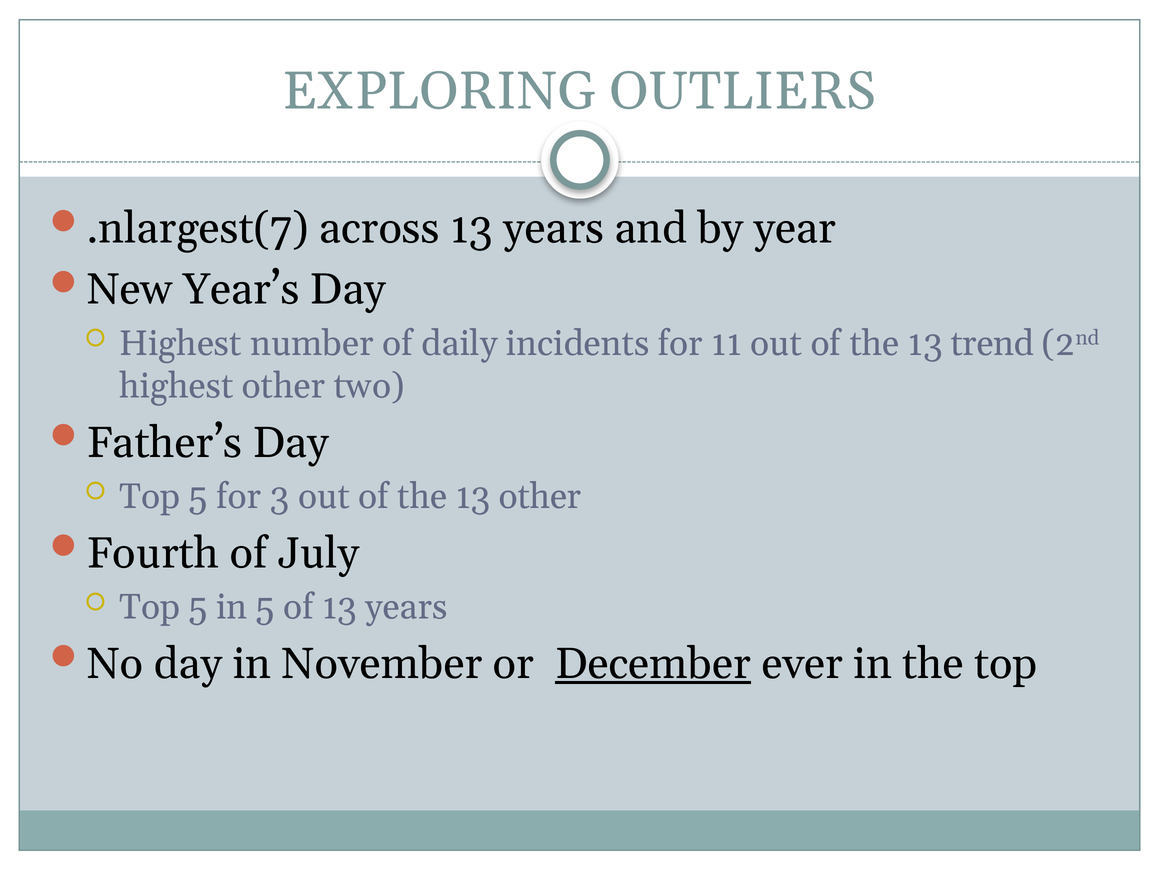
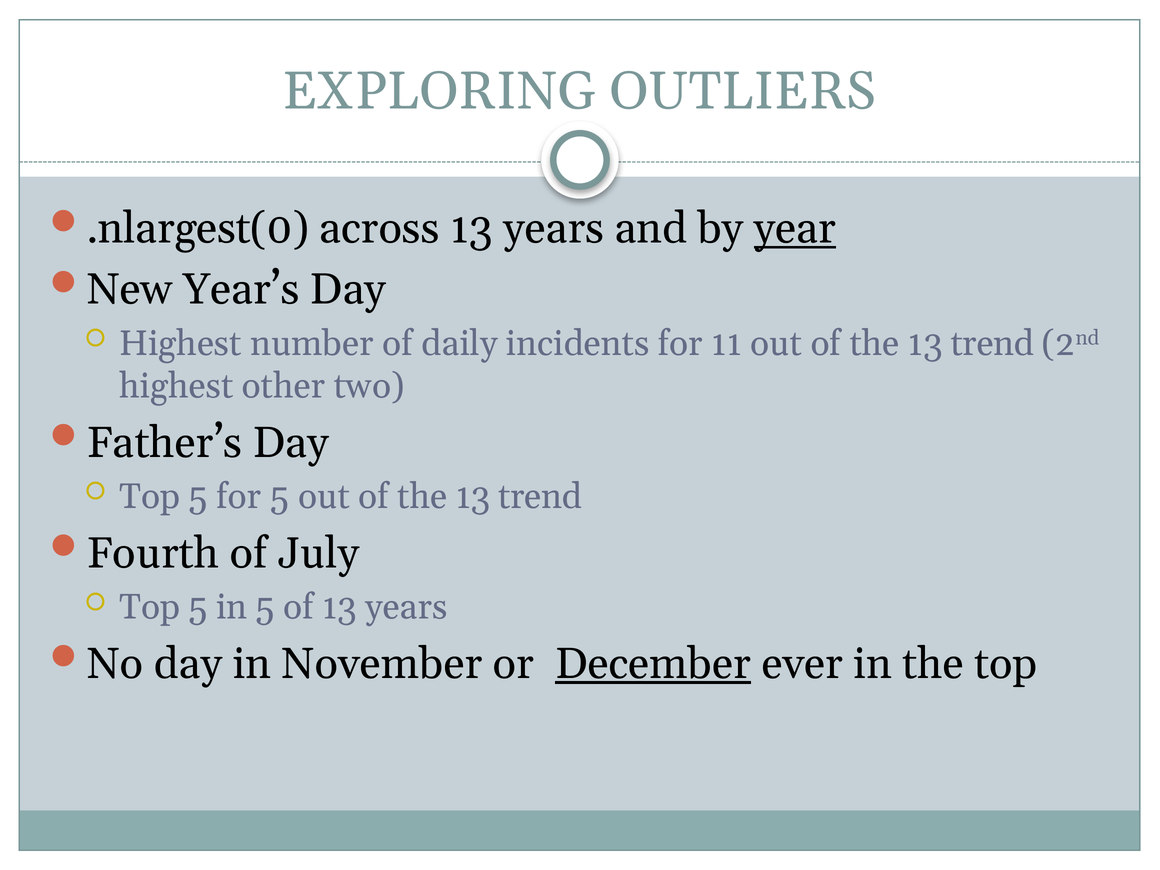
.nlargest(7: .nlargest(7 -> .nlargest(0 (198, 229)
year underline: none -> present (795, 229)
for 3: 3 -> 5 (279, 497)
other: other -> trend (540, 497)
